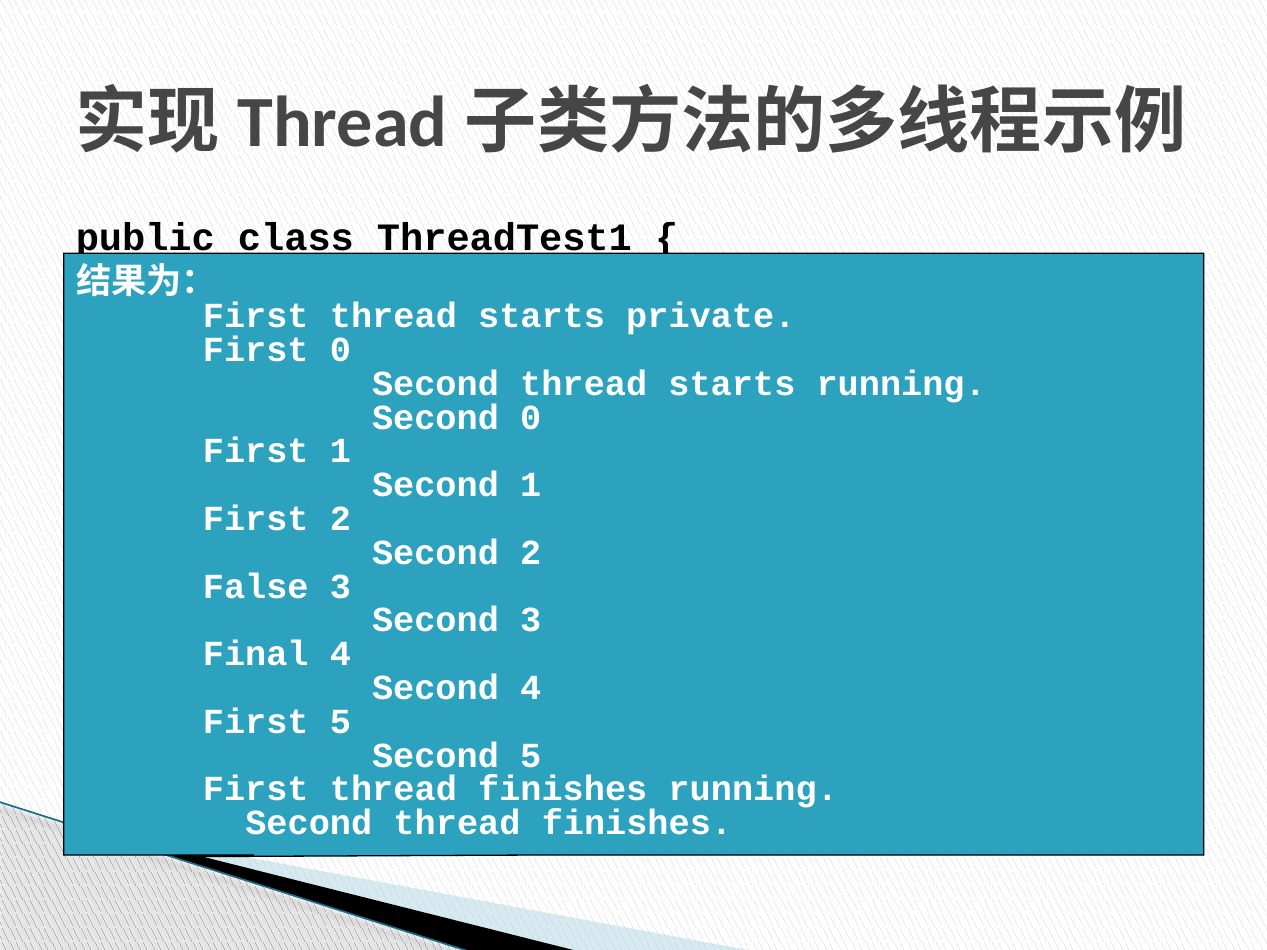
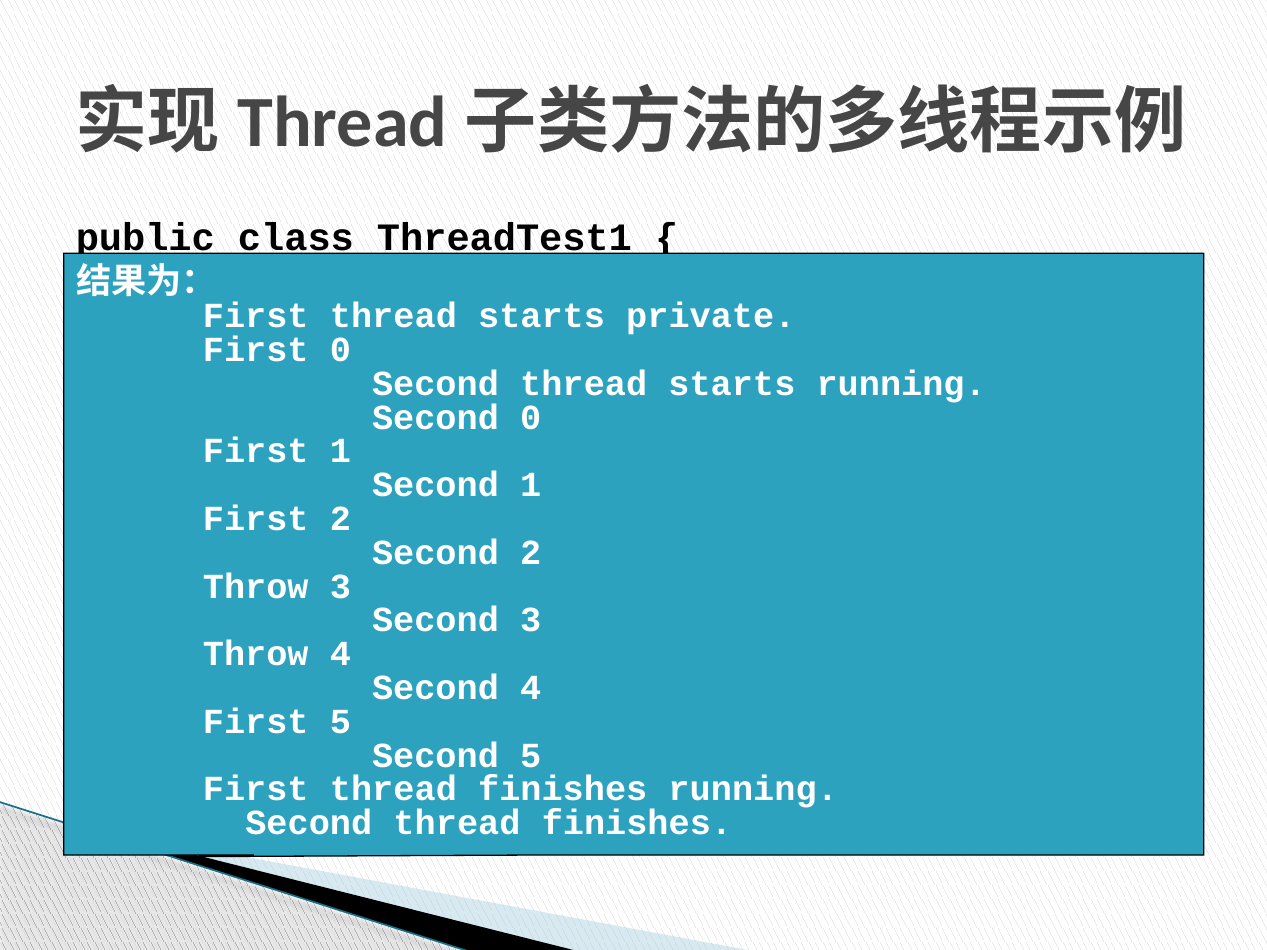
False: False -> Throw (256, 587)
Final: Final -> Throw (256, 654)
